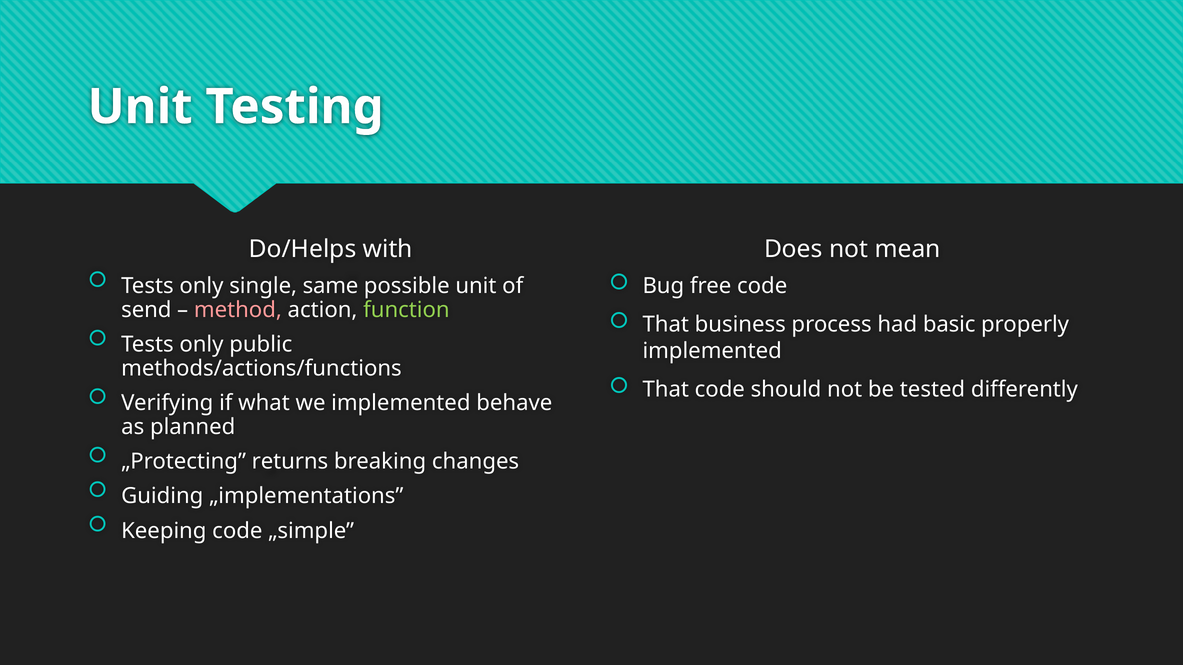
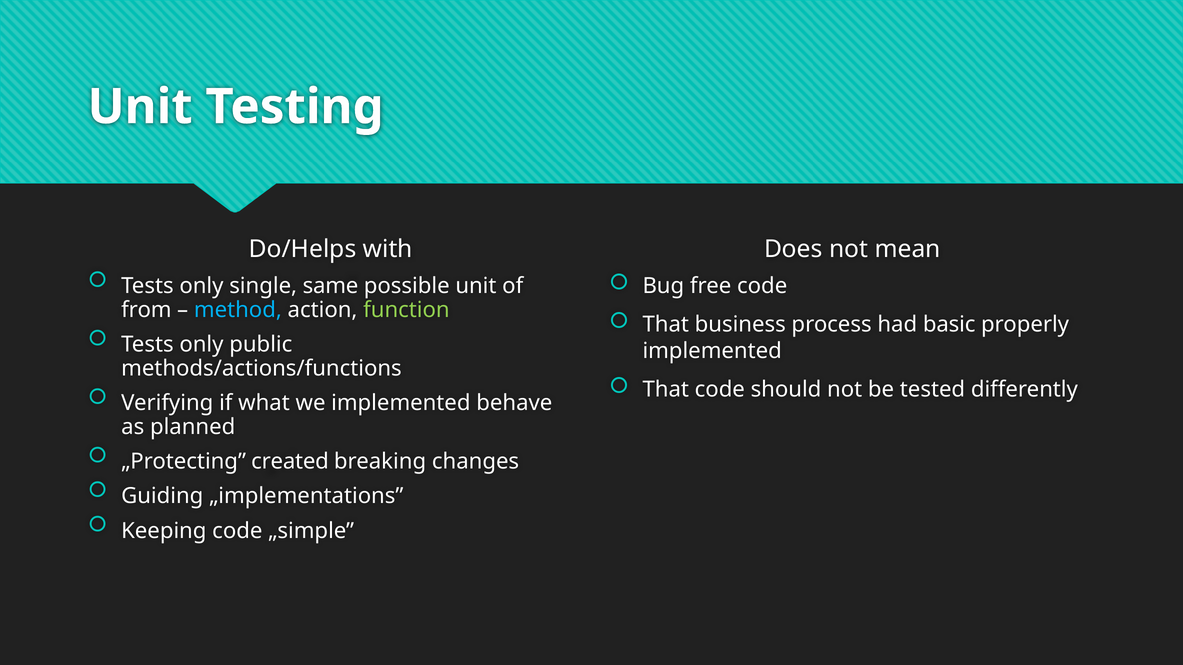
send: send -> from (146, 310)
method colour: pink -> light blue (238, 310)
returns: returns -> created (290, 462)
